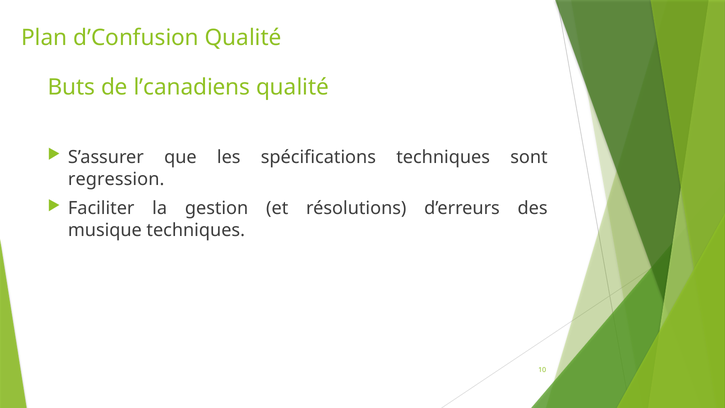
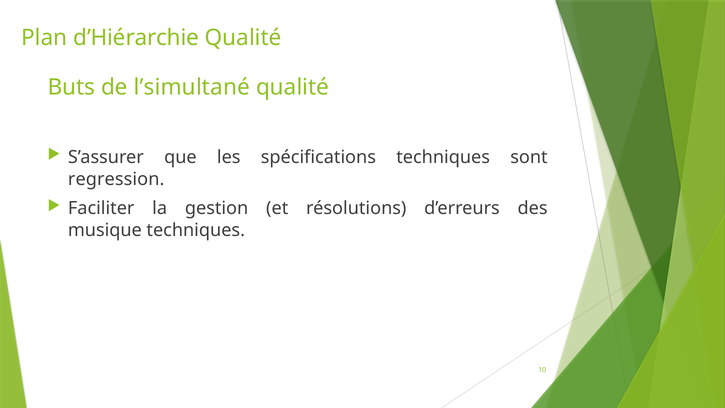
d’Confusion: d’Confusion -> d’Hiérarchie (136, 38)
l’canadiens: l’canadiens -> l’simultané (192, 87)
